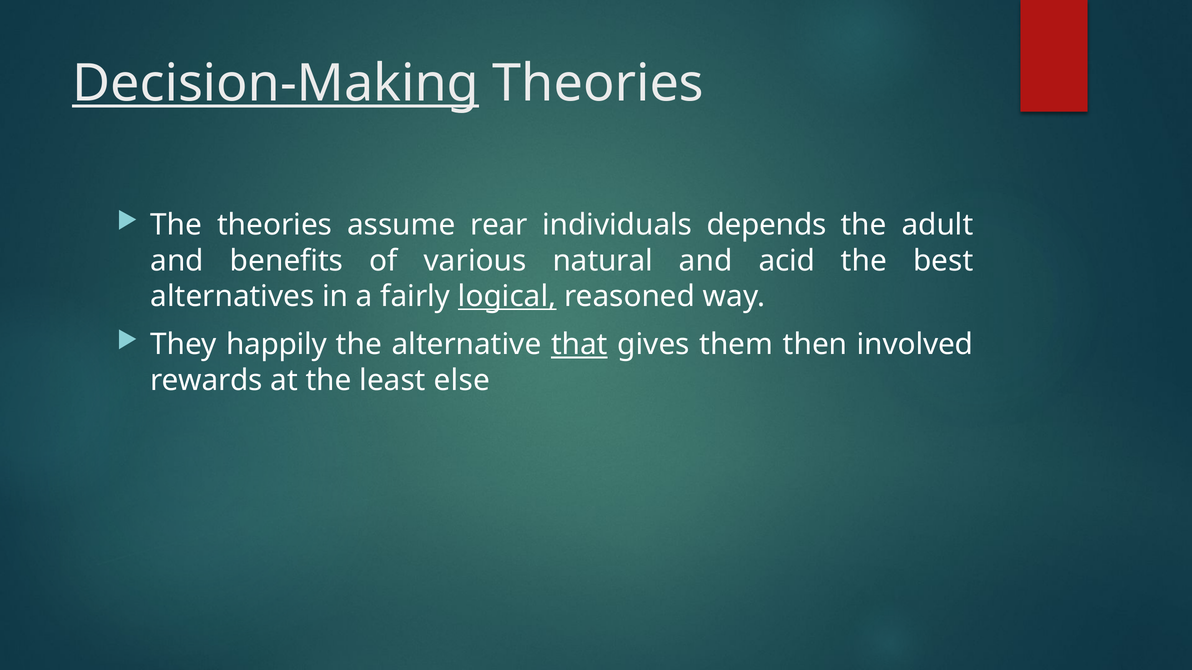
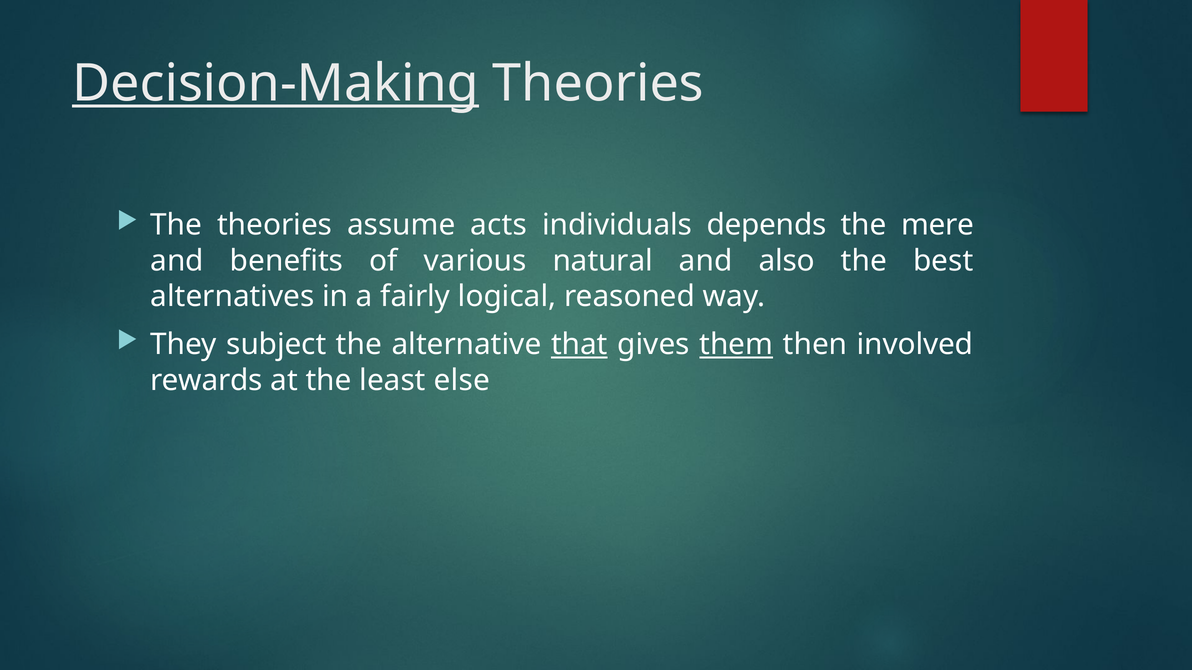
rear: rear -> acts (499, 225)
adult: adult -> mere (938, 225)
acid: acid -> also (787, 261)
logical underline: present -> none (507, 297)
happily: happily -> subject (276, 345)
them underline: none -> present (736, 345)
